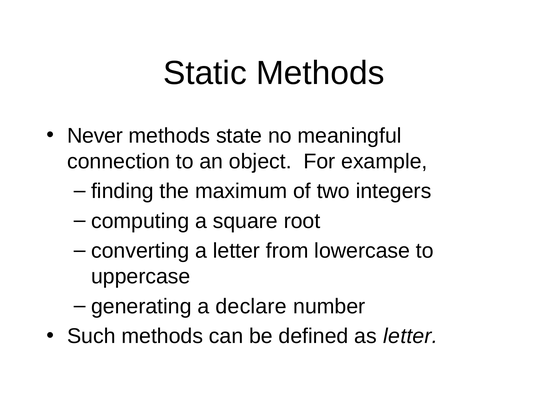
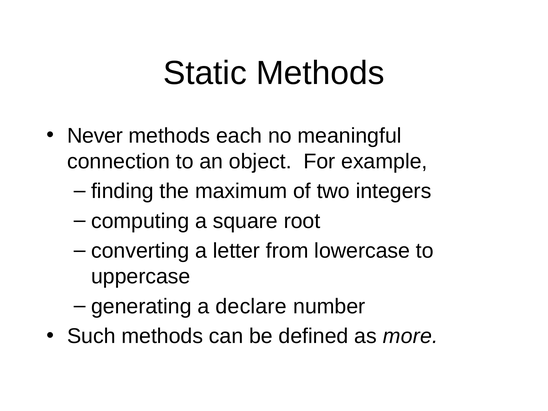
state: state -> each (239, 136)
as letter: letter -> more (411, 336)
